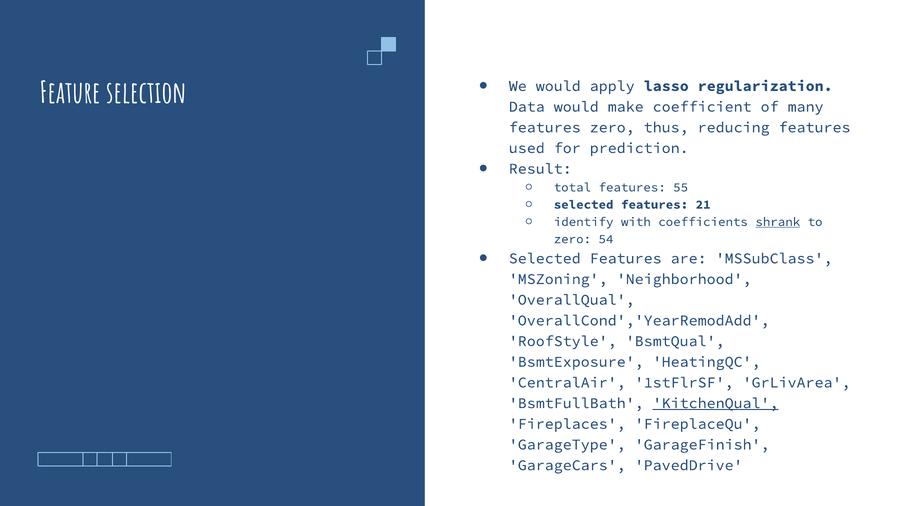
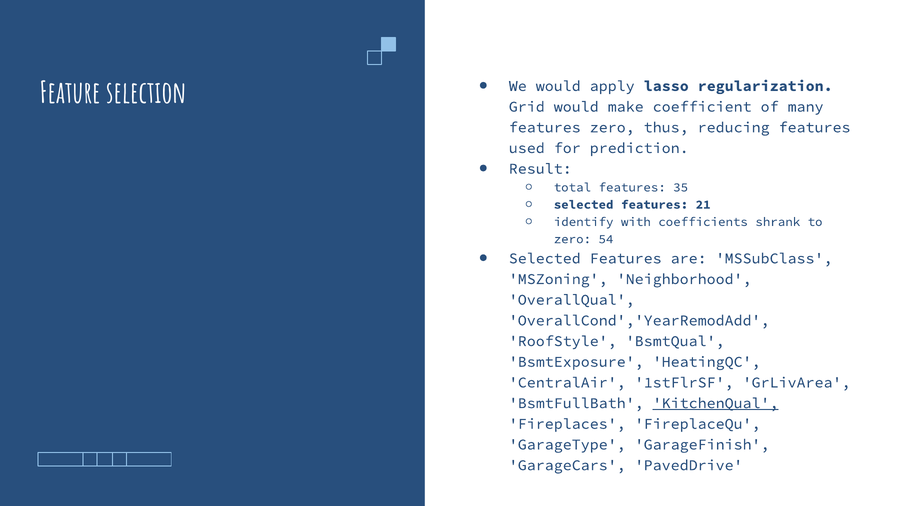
Data: Data -> Grid (527, 107)
55: 55 -> 35 (681, 187)
shrank underline: present -> none (778, 222)
